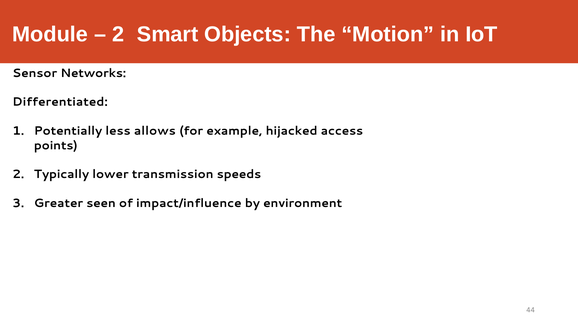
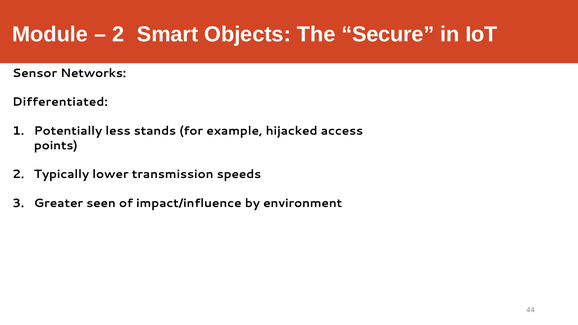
Motion: Motion -> Secure (388, 34)
allows: allows -> stands (155, 131)
